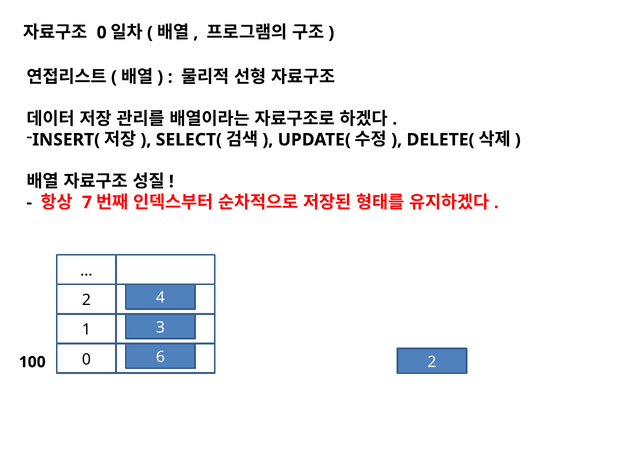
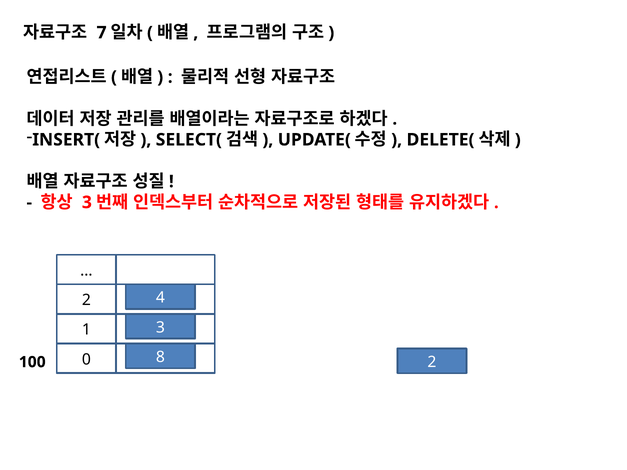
0: 0 -> 7 (102, 33)
7: 7 -> 3 (87, 203)
6: 6 -> 8 (160, 357)
